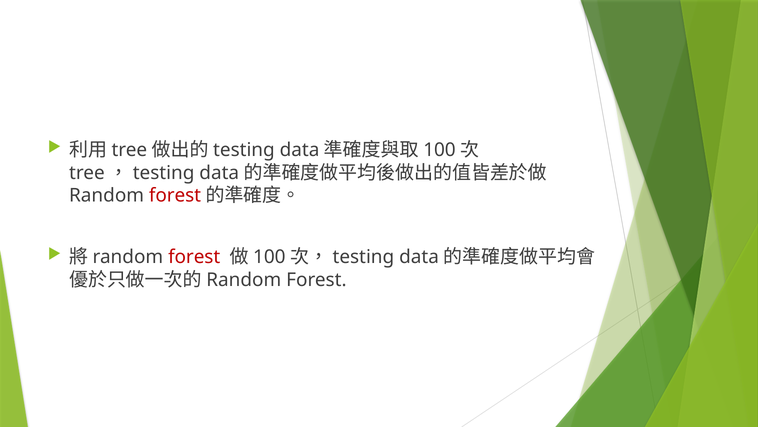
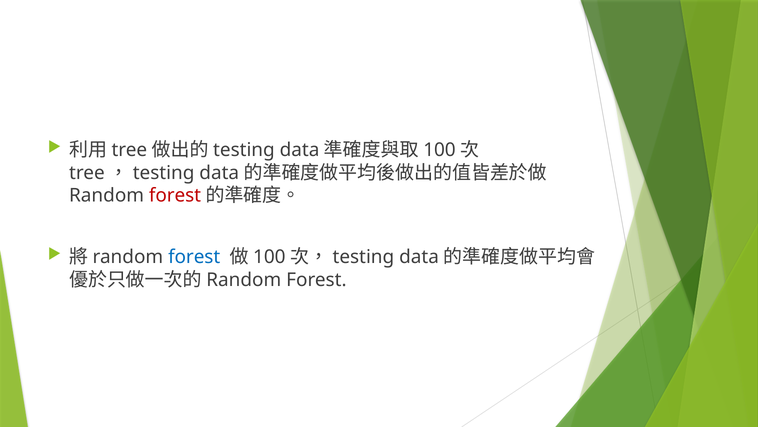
forest colour: red -> blue (194, 257)
